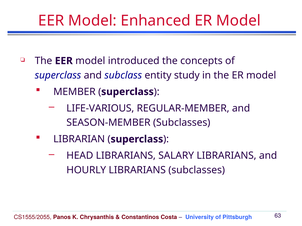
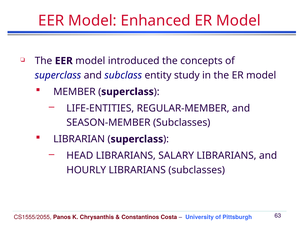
LIFE-VARIOUS: LIFE-VARIOUS -> LIFE-ENTITIES (100, 108)
